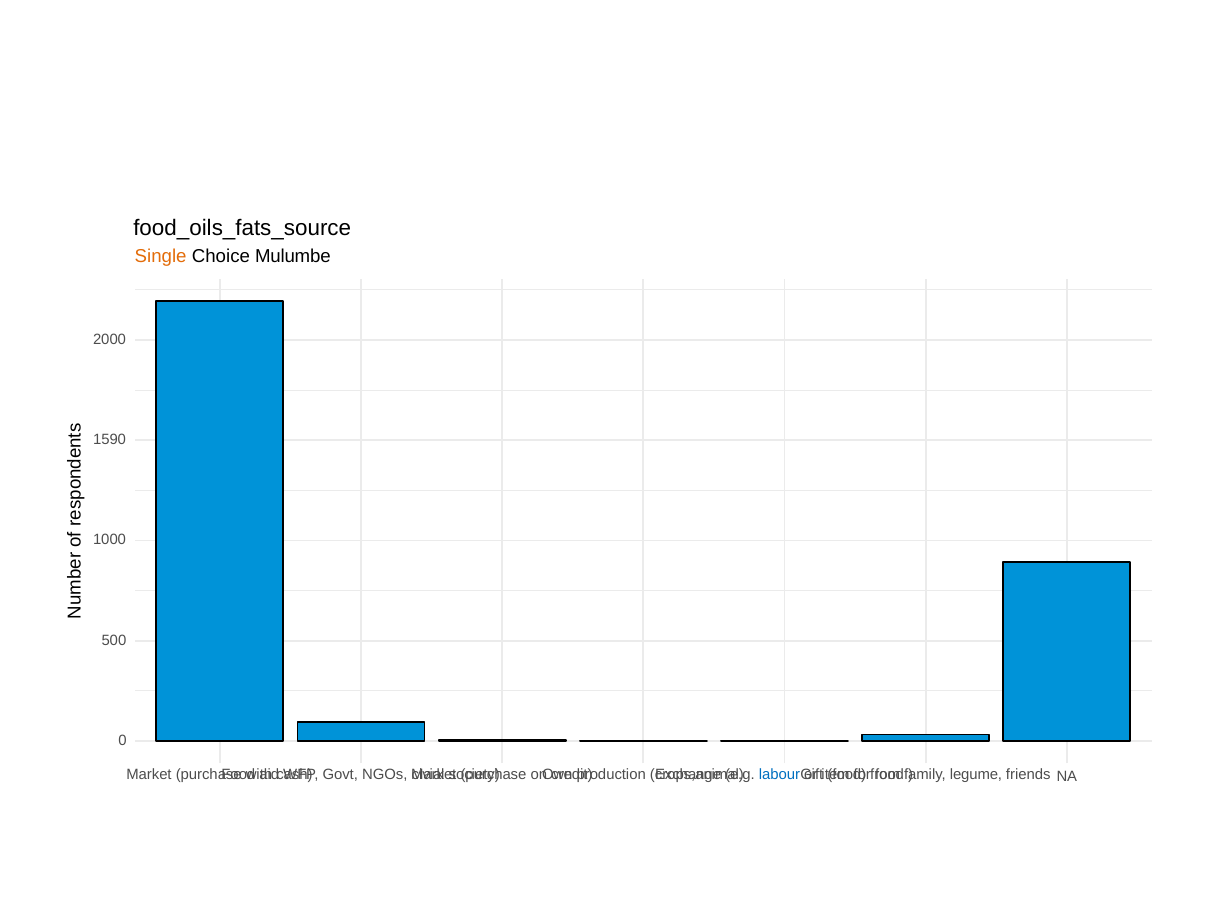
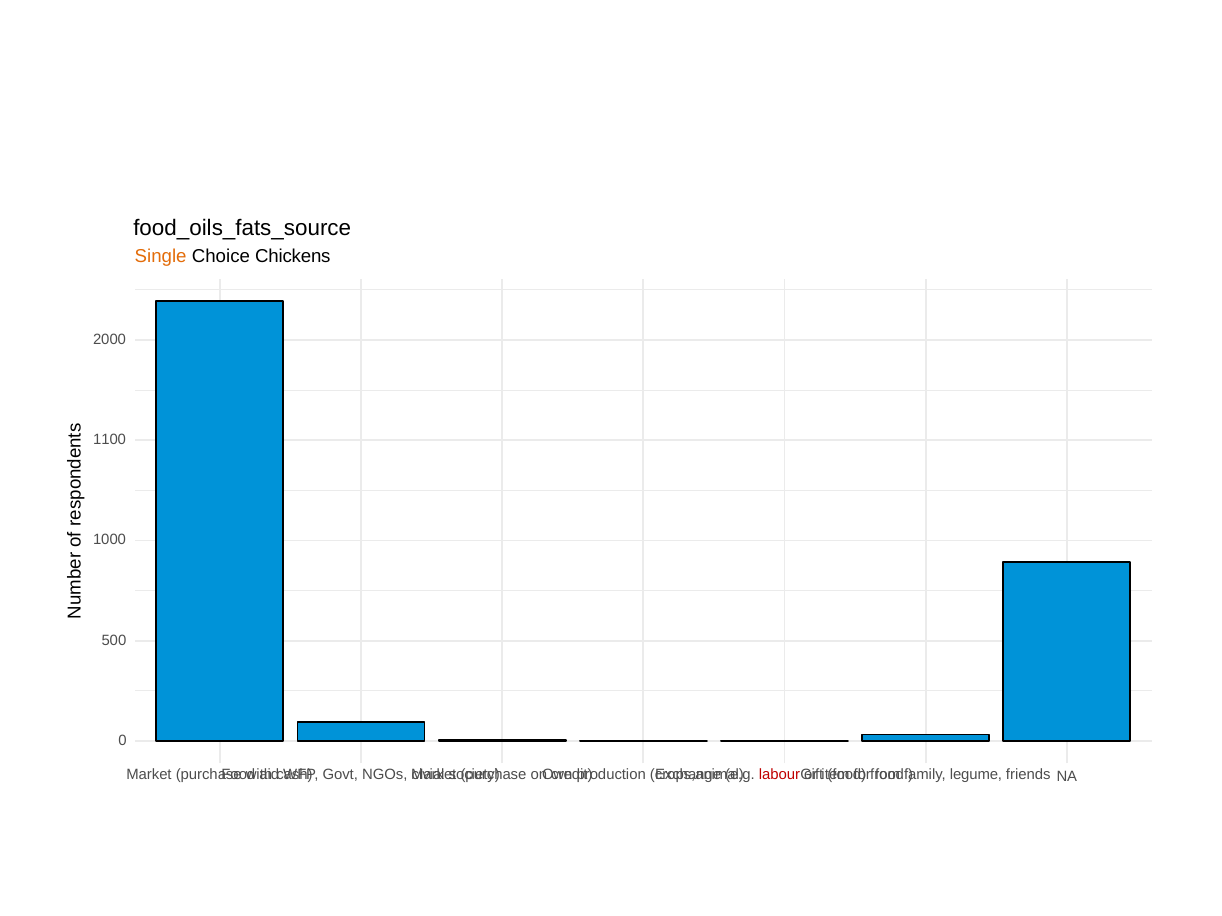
Mulumbe: Mulumbe -> Chickens (293, 257)
1590: 1590 -> 1100 (110, 440)
labour colour: blue -> red (780, 775)
